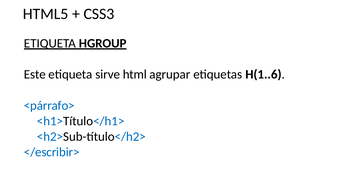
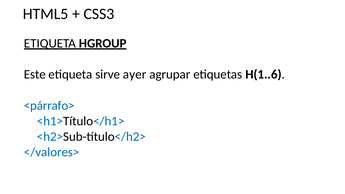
html: html -> ayer (135, 74)
</escribir>: </escribir> -> </valores> (52, 152)
